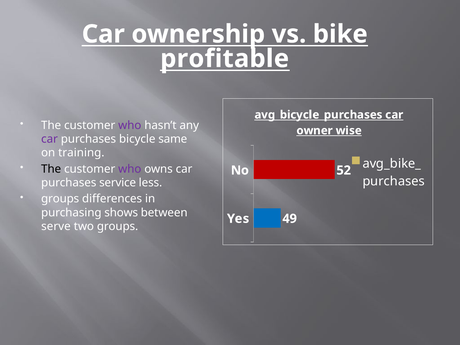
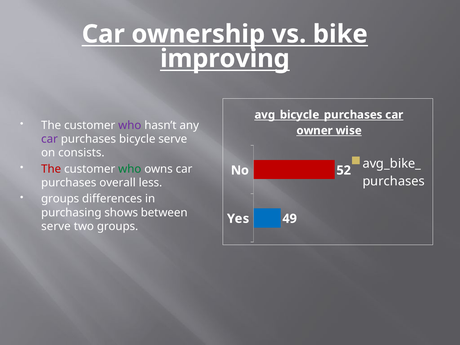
profitable: profitable -> improving (225, 59)
bicycle same: same -> serve (173, 139)
training: training -> consists (81, 153)
The colour: black -> red (51, 169)
who colour: purple -> green (130, 169)
service: service -> overall (118, 183)
